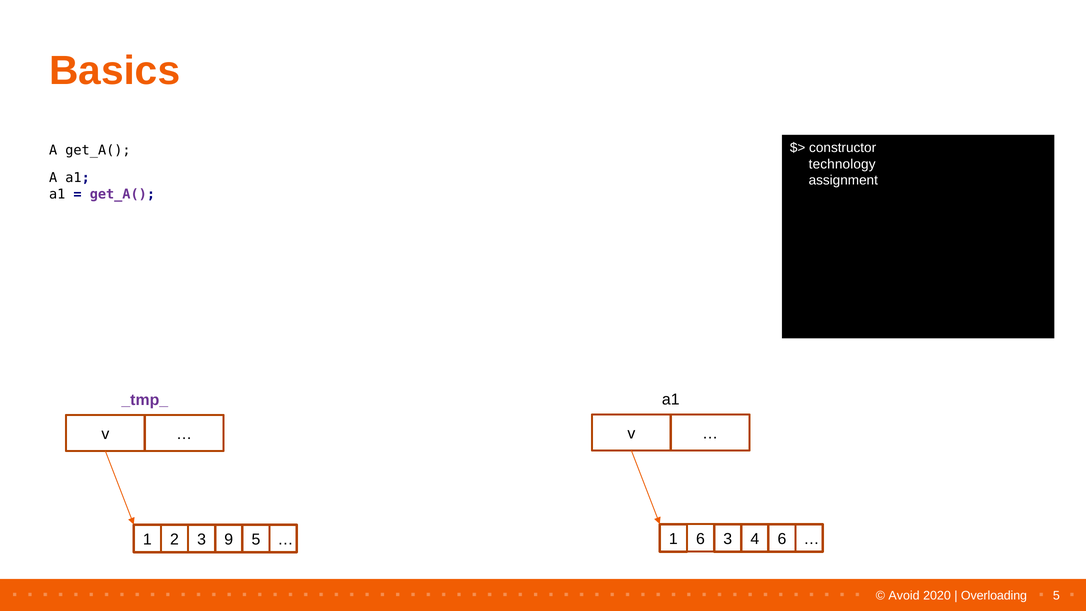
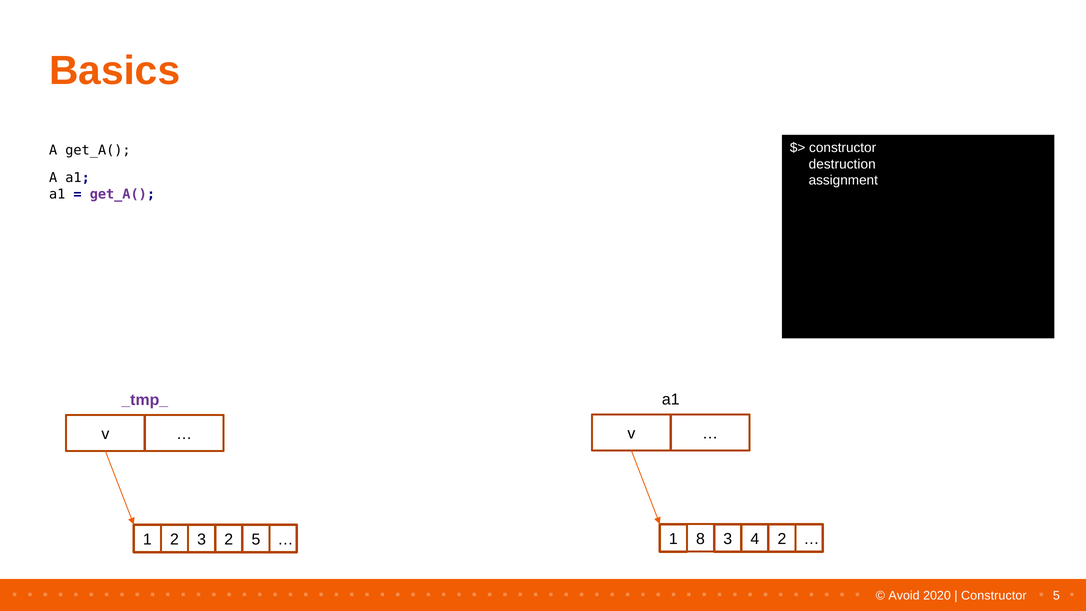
technology: technology -> destruction (842, 164)
1 6: 6 -> 8 (701, 539)
4 6: 6 -> 2 (782, 539)
3 9: 9 -> 2 (229, 539)
Overloading: Overloading -> Constructor (994, 595)
